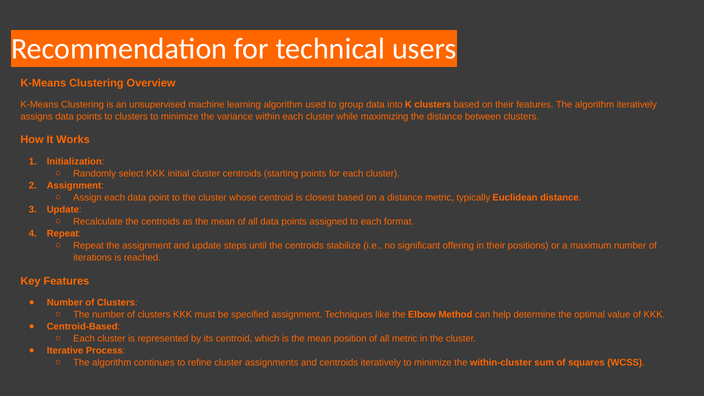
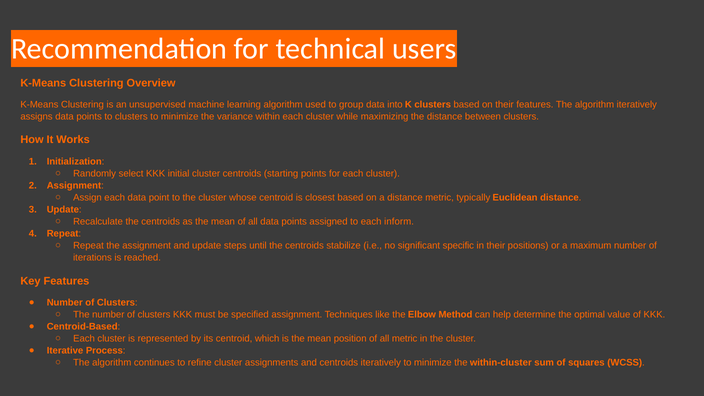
format: format -> inform (399, 222)
offering: offering -> specific (458, 246)
